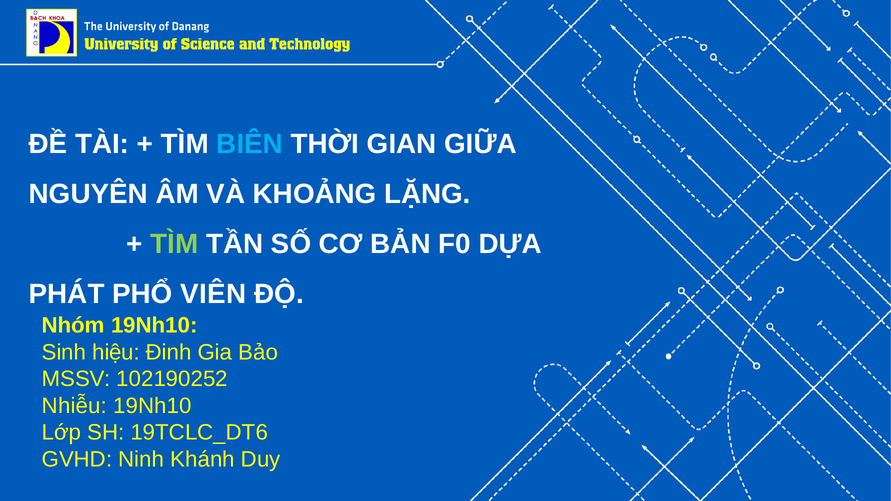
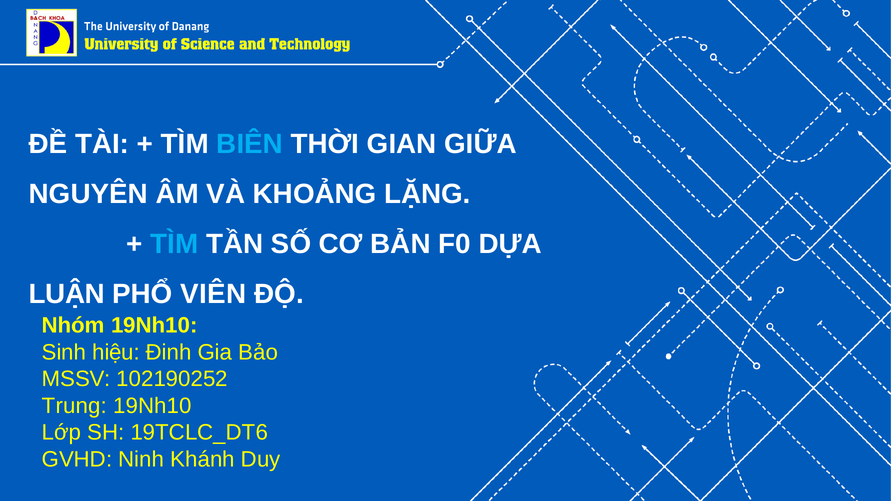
TÌM colour: light green -> light blue (174, 244)
PHÁT: PHÁT -> LUẬN (67, 294)
Nhiễu: Nhiễu -> Trung (74, 406)
